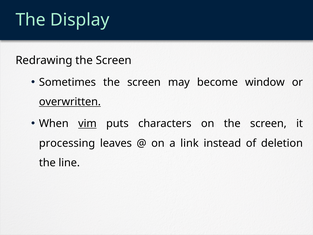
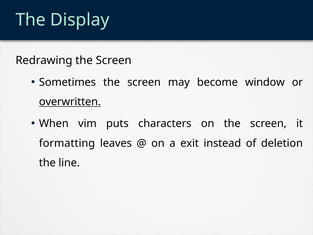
vim underline: present -> none (87, 123)
processing: processing -> formatting (67, 143)
link: link -> exit (190, 143)
